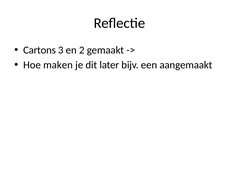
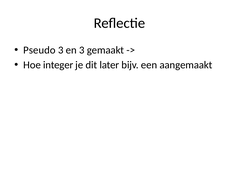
Cartons: Cartons -> Pseudo (39, 50)
en 2: 2 -> 3 (82, 50)
maken: maken -> integer (58, 65)
